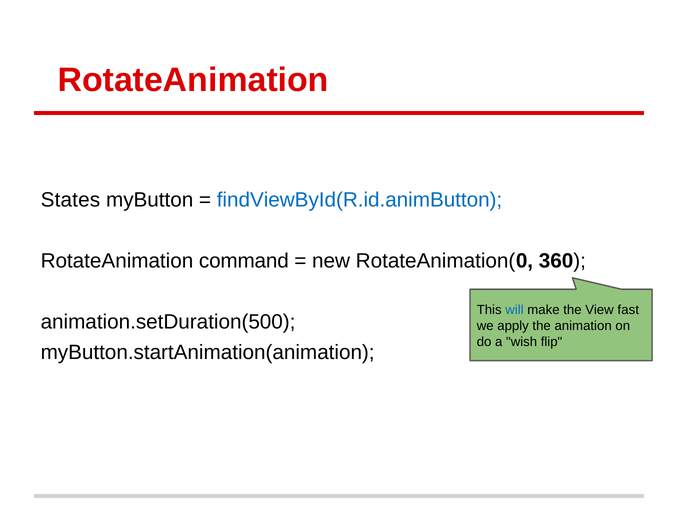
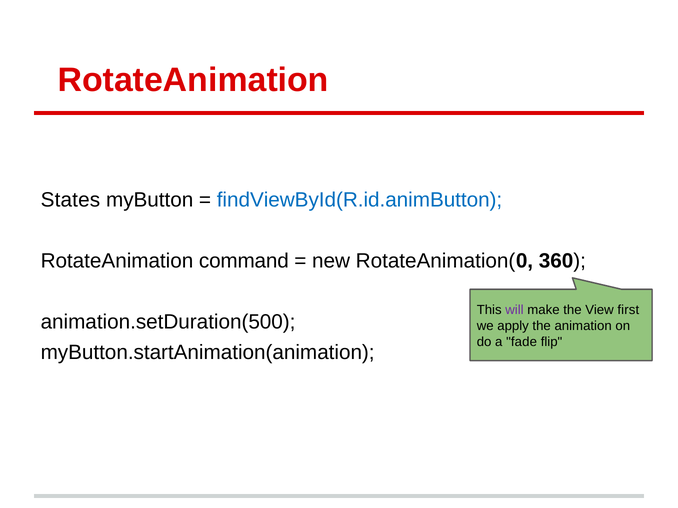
will colour: blue -> purple (514, 310)
fast: fast -> first (628, 310)
wish: wish -> fade (522, 342)
